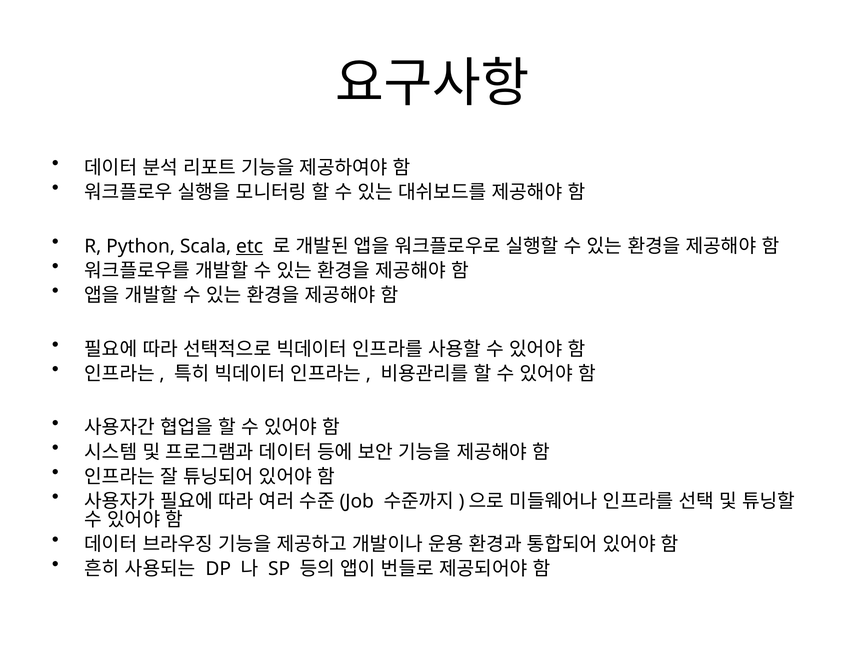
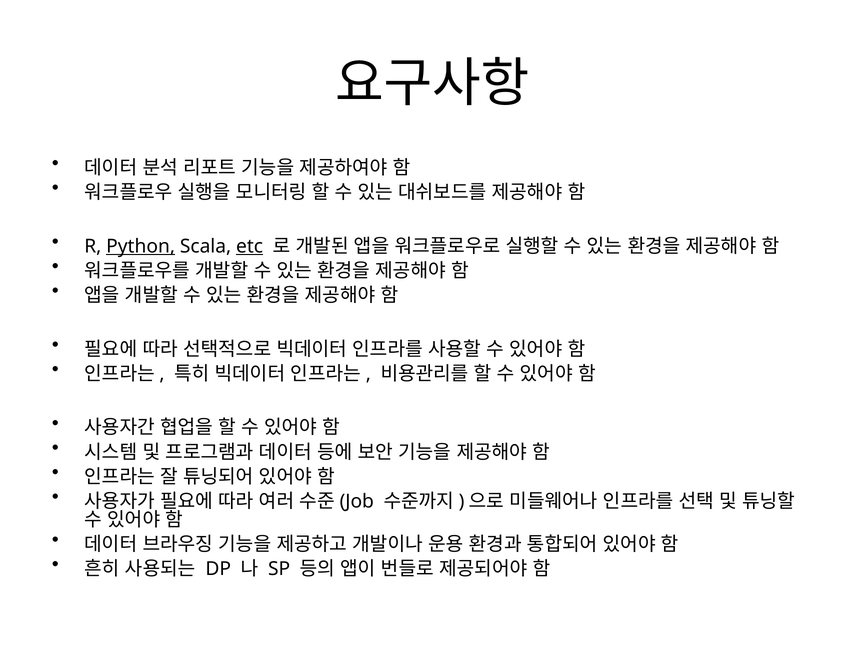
Python underline: none -> present (141, 246)
